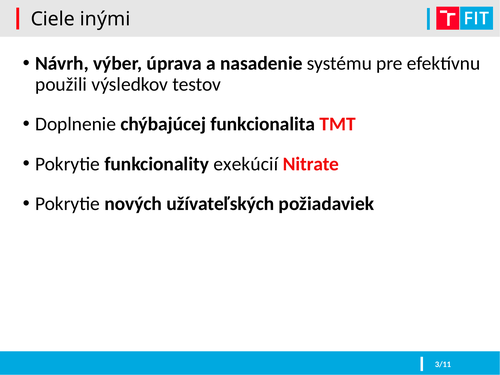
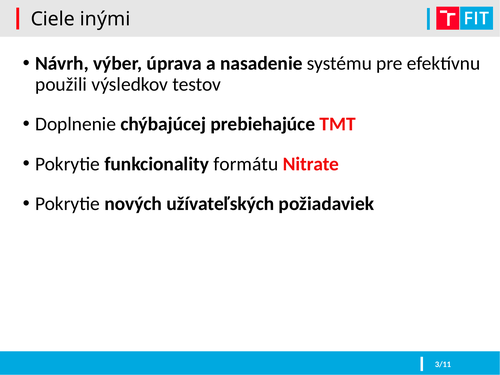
funkcionalita: funkcionalita -> prebiehajúce (263, 124)
exekúcií: exekúcií -> formátu (246, 164)
